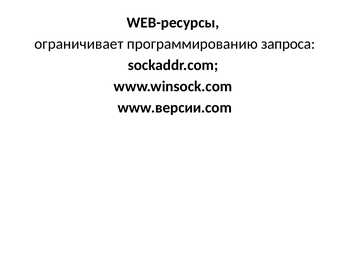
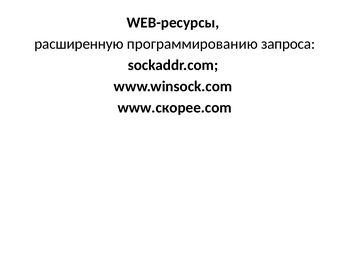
ограничивает: ограничивает -> расширенную (79, 44)
www.версии.com: www.версии.com -> www.скорее.com (175, 107)
